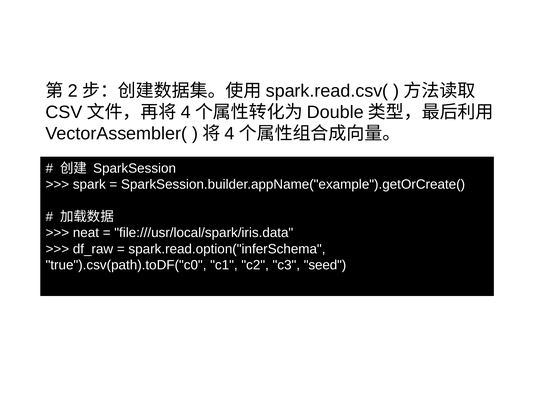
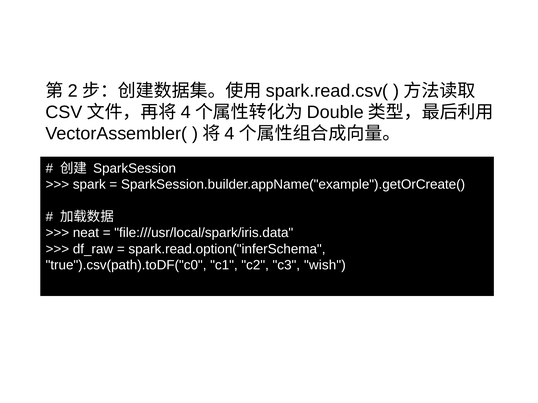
seed: seed -> wish (325, 265)
